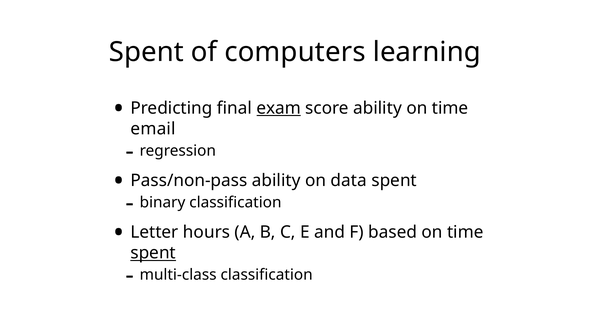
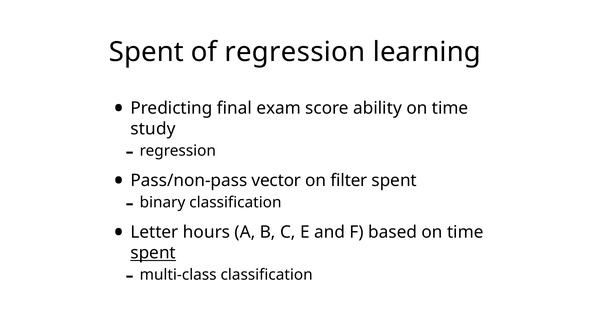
of computers: computers -> regression (295, 52)
exam underline: present -> none (279, 108)
email: email -> study (153, 129)
Pass/non-pass ability: ability -> vector (276, 181)
data: data -> filter (349, 181)
